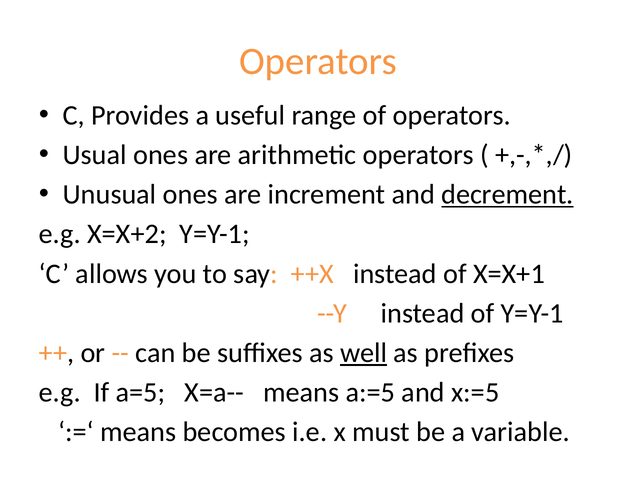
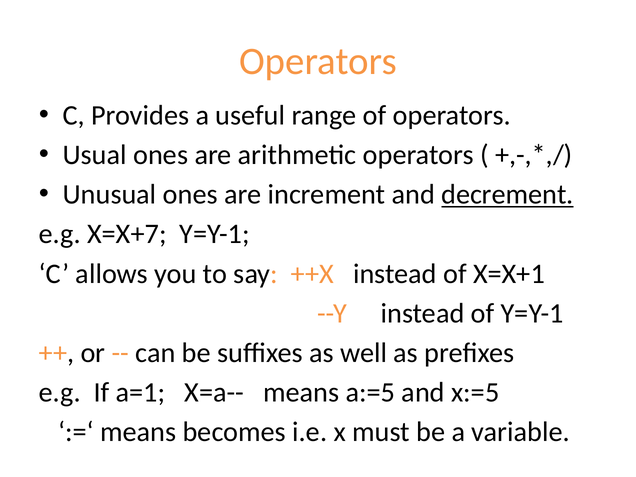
X=X+2: X=X+2 -> X=X+7 (127, 234)
well underline: present -> none (364, 353)
a=5: a=5 -> a=1 (140, 392)
